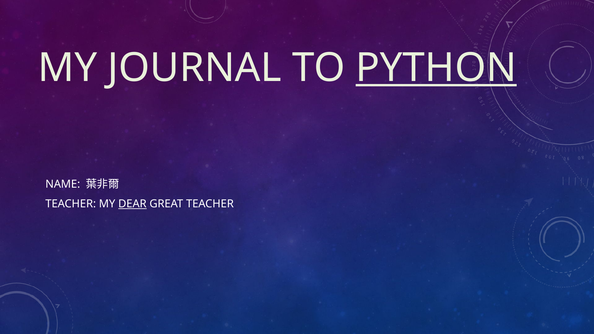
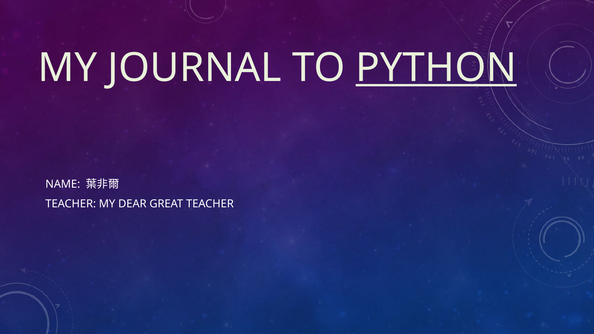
DEAR underline: present -> none (132, 204)
